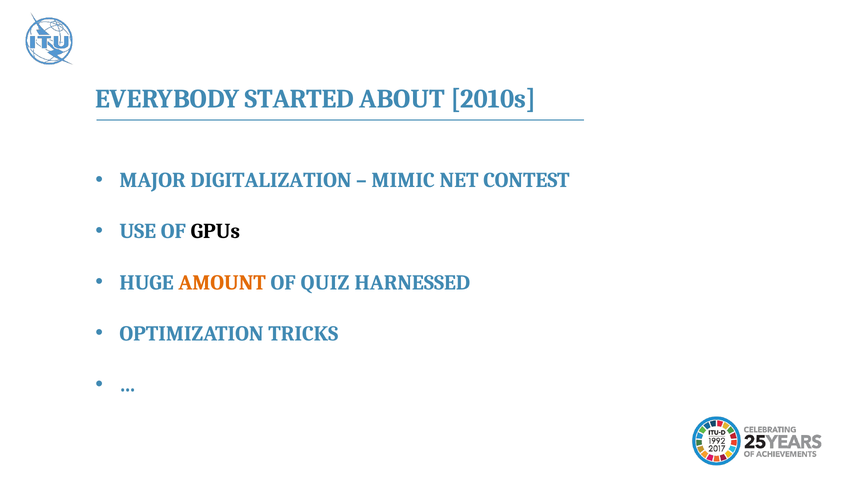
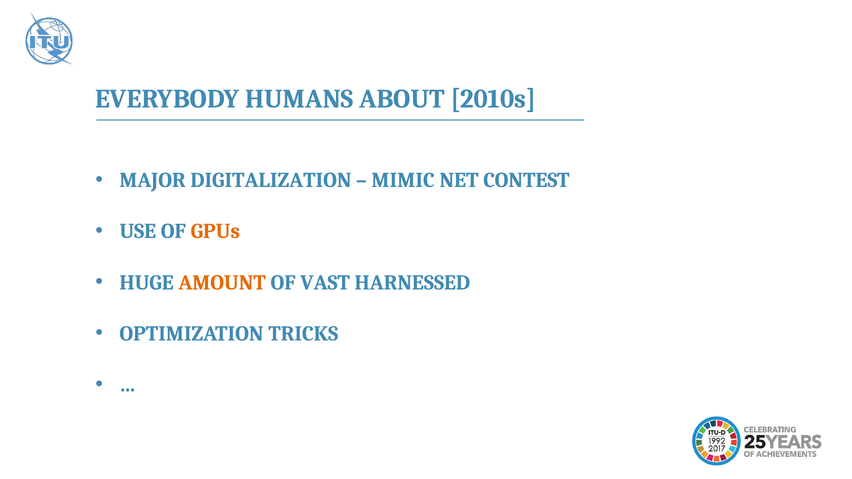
STARTED: STARTED -> HUMANS (299, 99)
GPUs colour: black -> orange (215, 232)
QUIZ: QUIZ -> VAST (325, 283)
